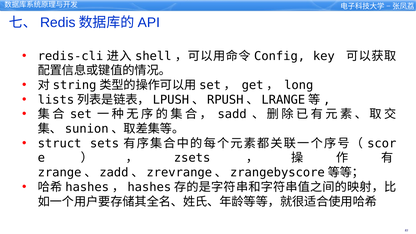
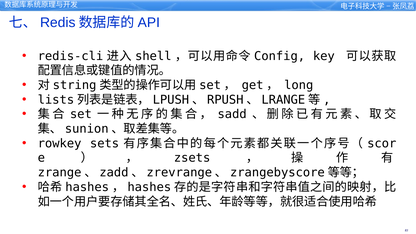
struct: struct -> rowkey (60, 143)
